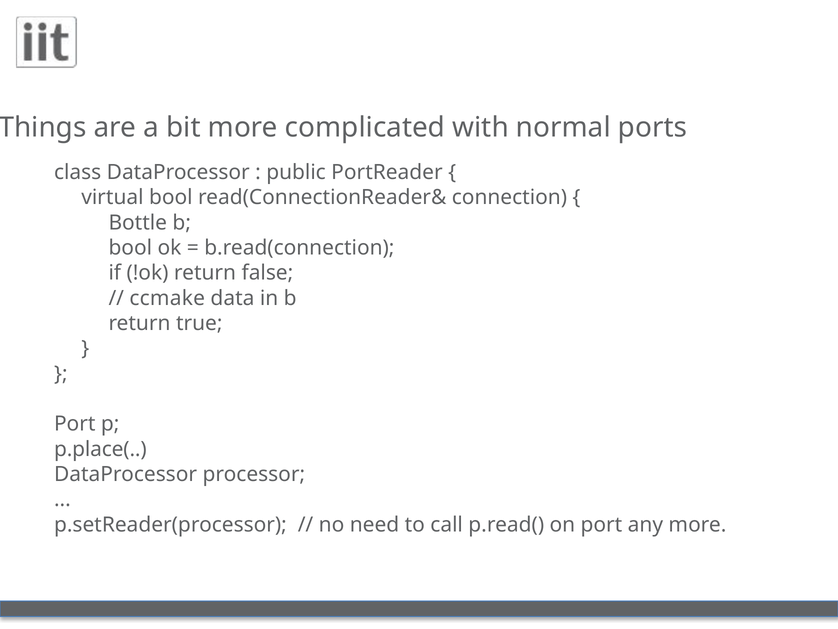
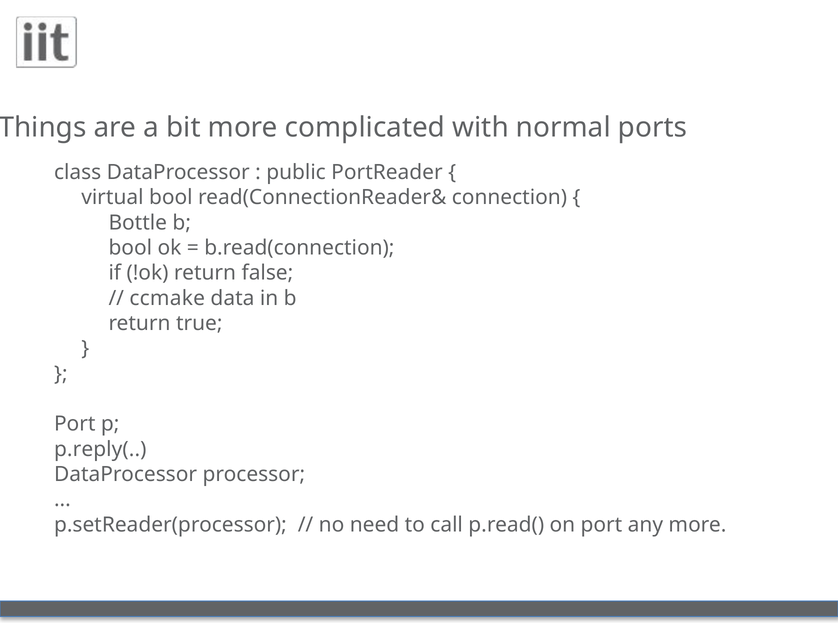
p.place(: p.place( -> p.reply( (100, 449)
